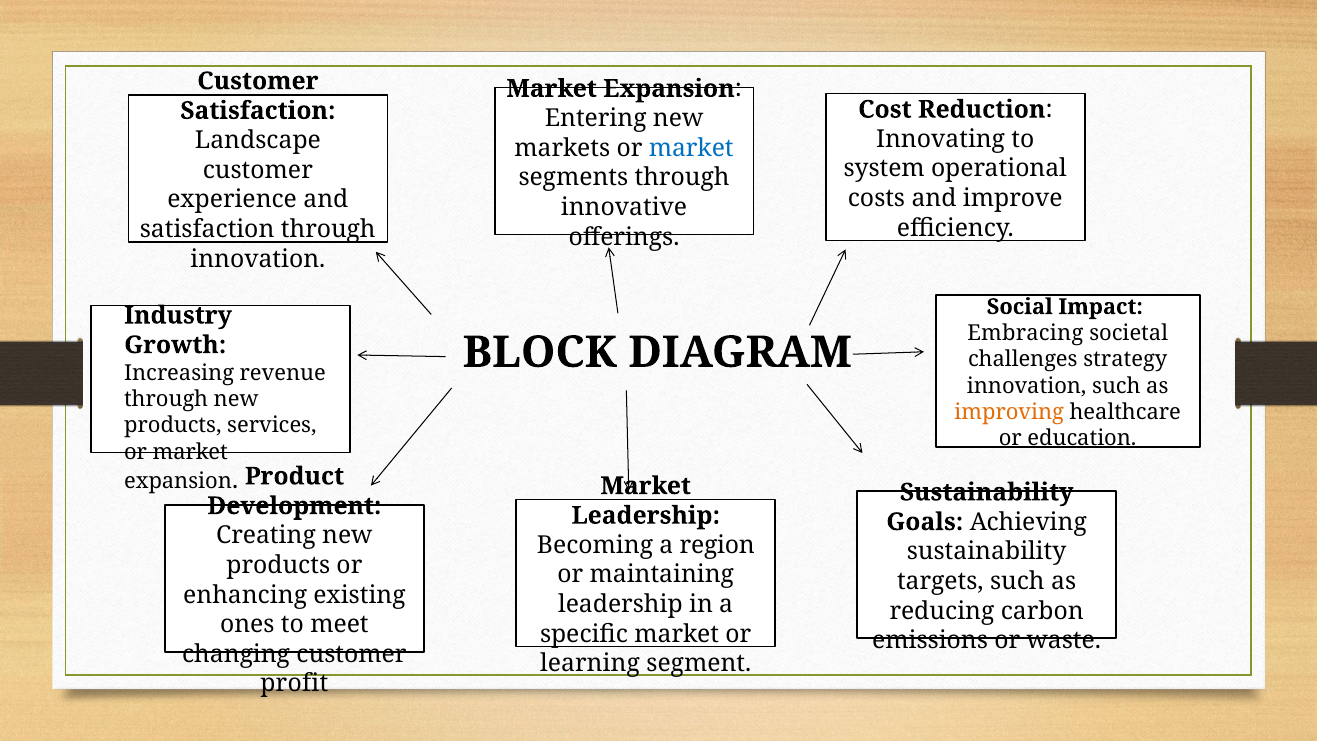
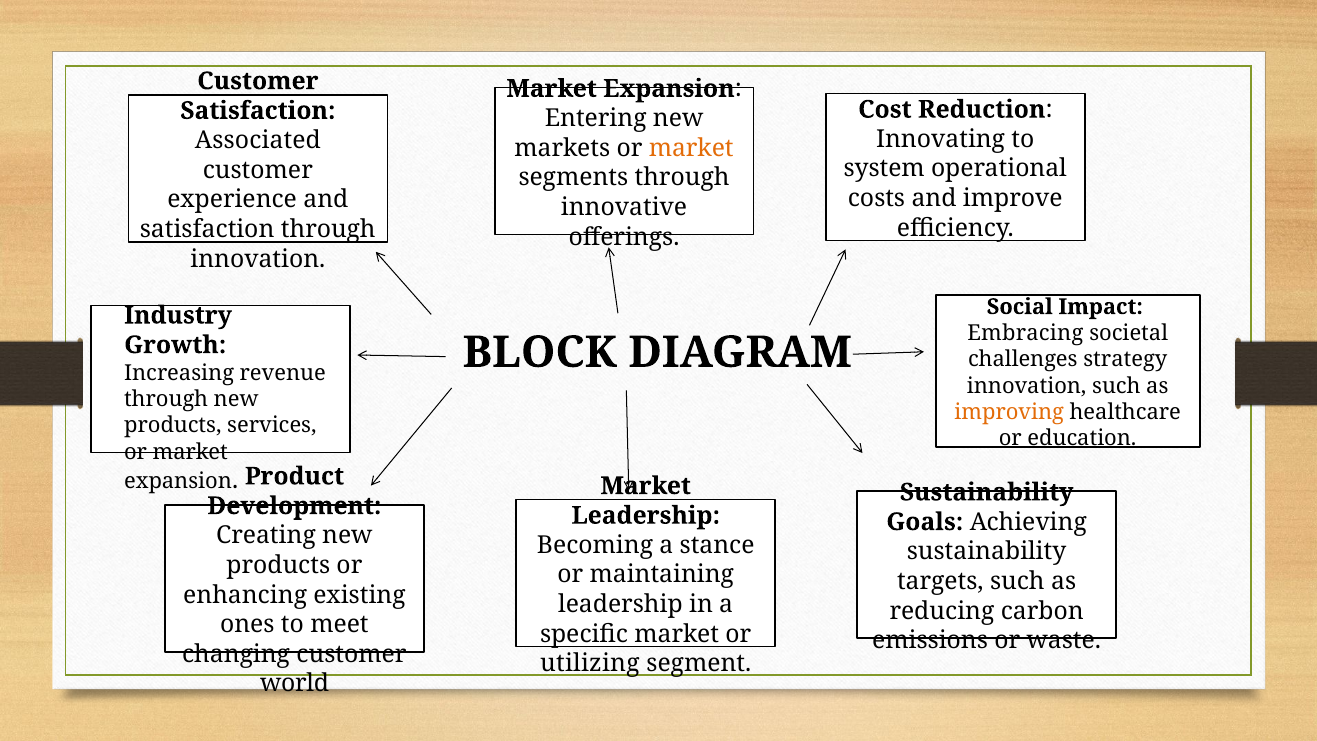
Landscape: Landscape -> Associated (258, 140)
market colour: blue -> orange (691, 148)
region: region -> stance (717, 545)
learning: learning -> utilizing (590, 664)
profit: profit -> world (295, 684)
